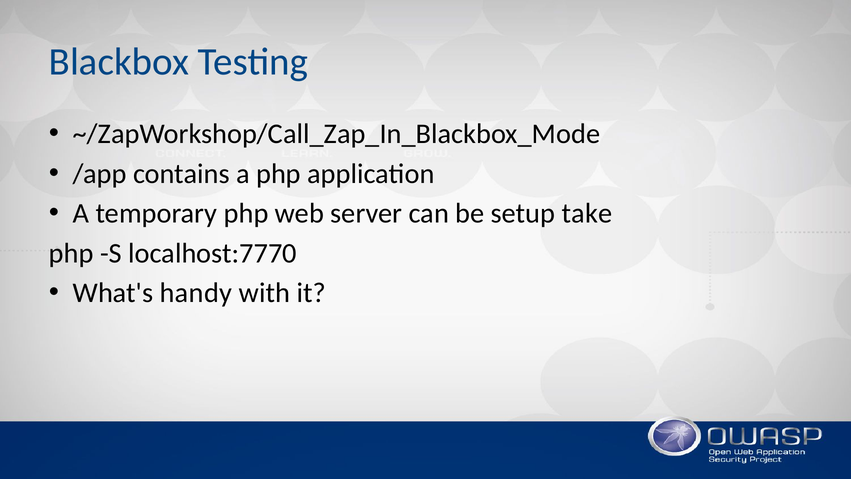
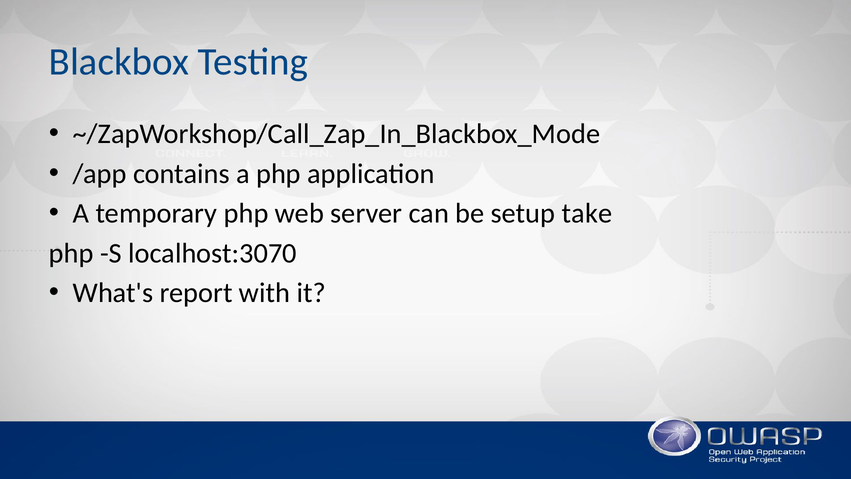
localhost:7770: localhost:7770 -> localhost:3070 (212, 253)
handy: handy -> report (196, 293)
